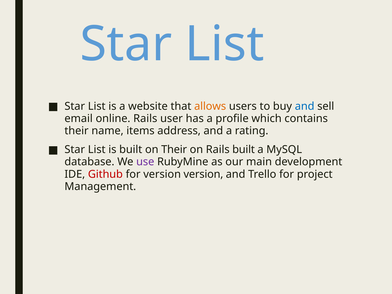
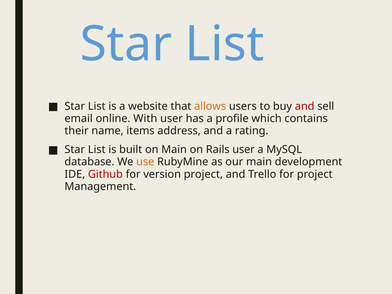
and colour: blue -> red (305, 106)
online Rails: Rails -> With (145, 118)
on Their: Their -> Main (174, 150)
Rails built: built -> user (244, 150)
use colour: purple -> orange (145, 162)
version version: version -> project (203, 174)
